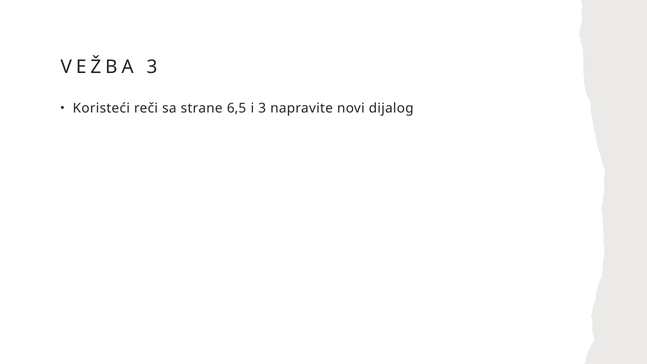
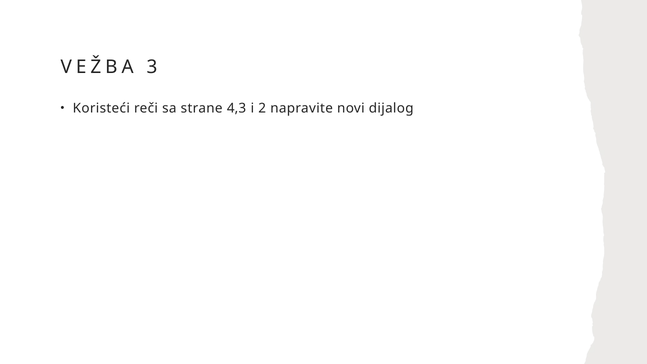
6,5: 6,5 -> 4,3 (237, 108)
i 3: 3 -> 2 (262, 108)
